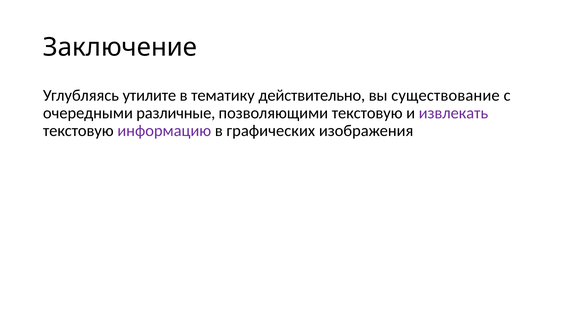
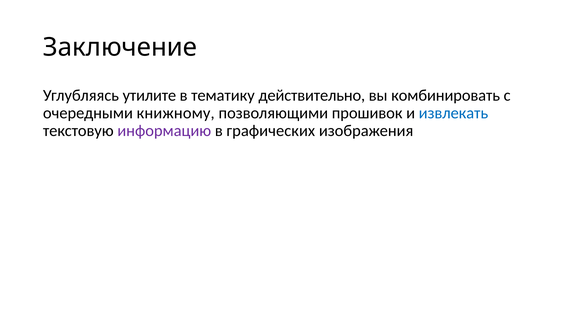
существование: существование -> комбинировать (446, 95)
различные: различные -> книжному (176, 113)
позволяющими текстовую: текстовую -> прошивок (367, 113)
извлекать colour: purple -> blue (453, 113)
